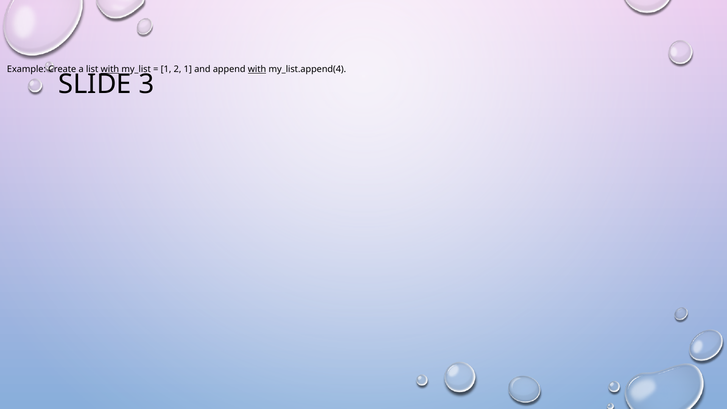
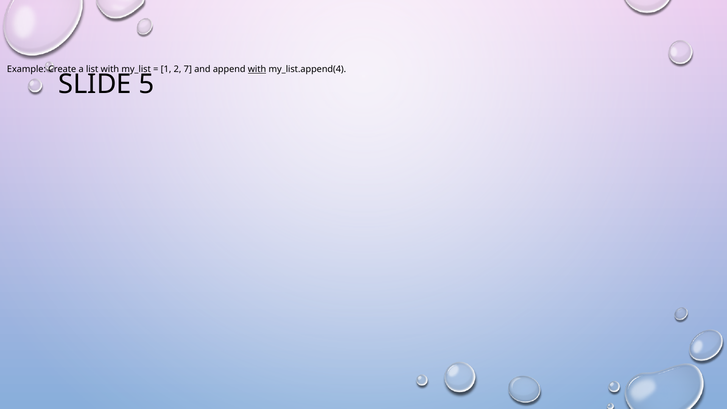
with underline: present -> none (110, 69)
2 1: 1 -> 7 (188, 69)
3: 3 -> 5 (146, 84)
